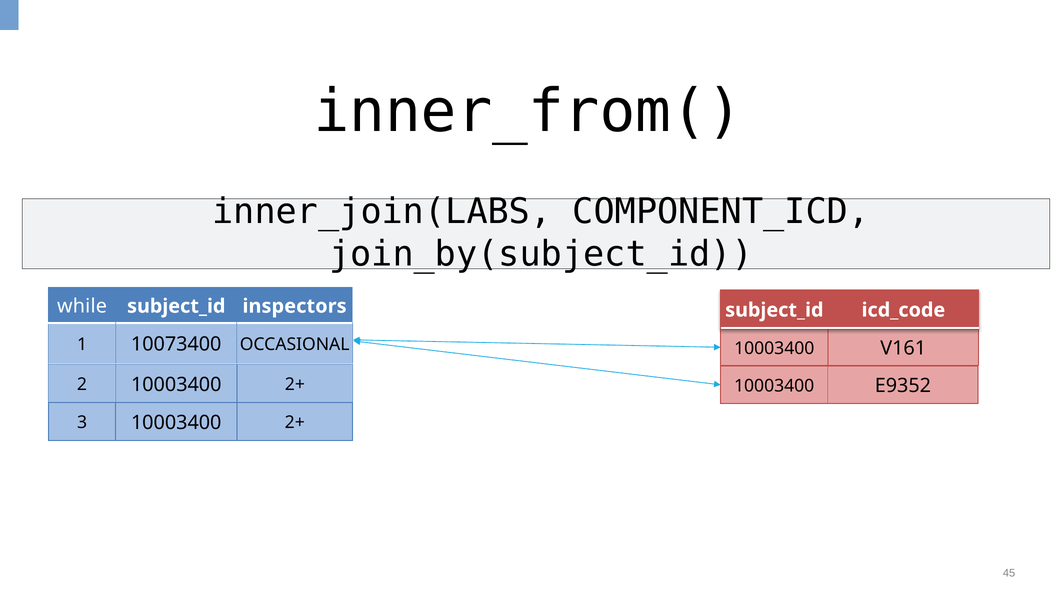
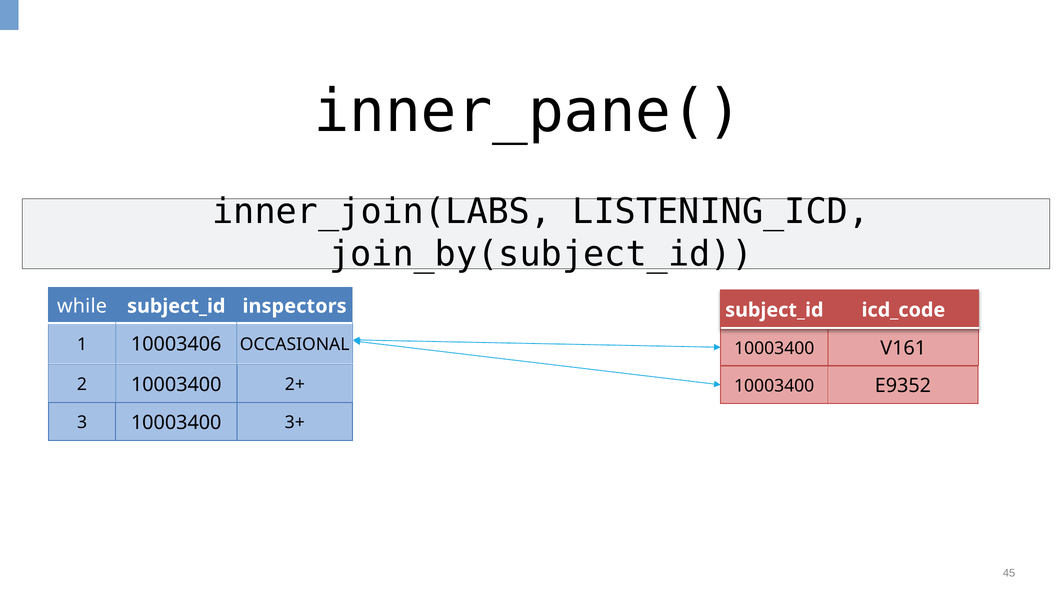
inner_from(: inner_from( -> inner_pane( (528, 111)
COMPONENT_ICD: COMPONENT_ICD -> LISTENING_ICD (721, 212)
10073400: 10073400 -> 10003406 (176, 344)
3 10003400 2+: 2+ -> 3+ (295, 422)
